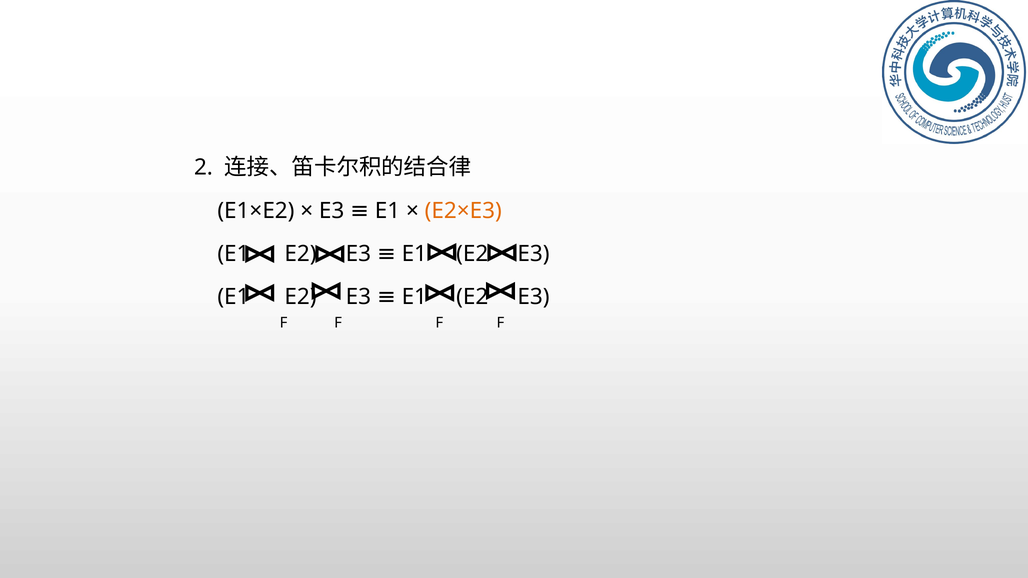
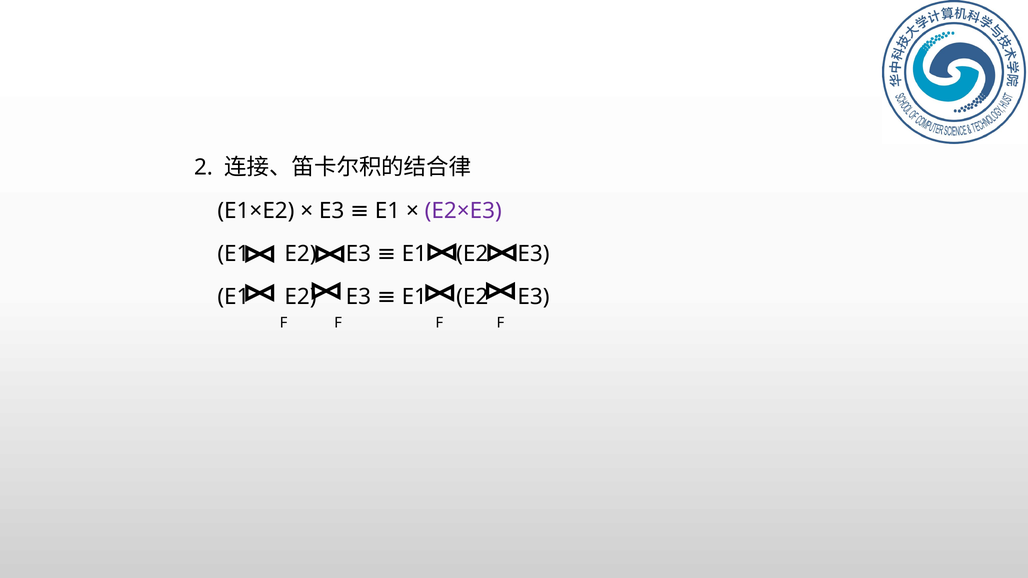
E2×E3 colour: orange -> purple (463, 211)
